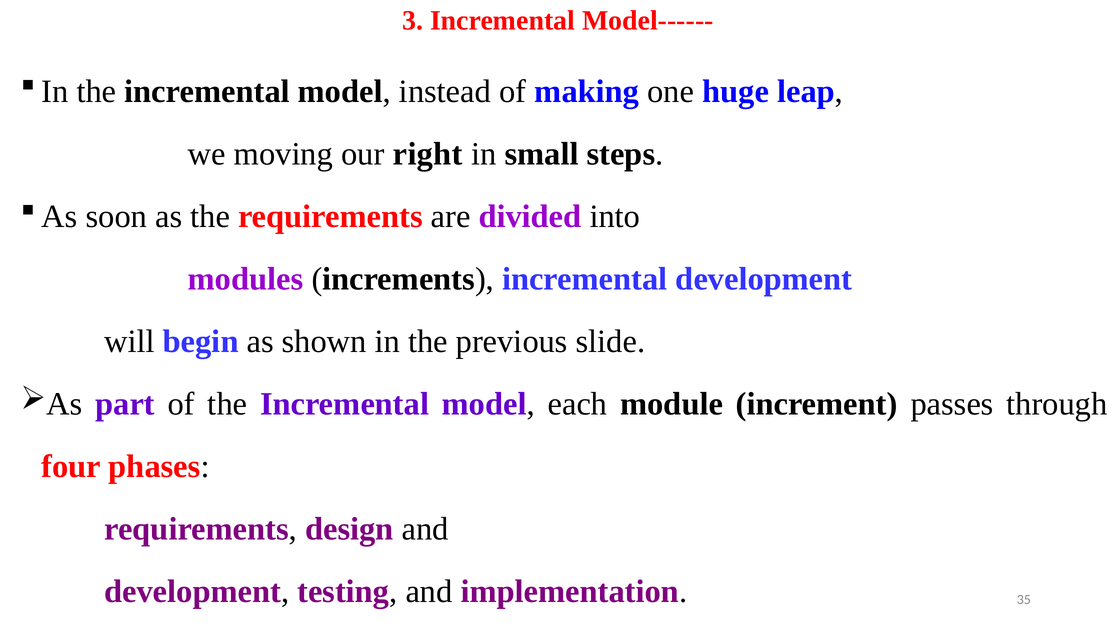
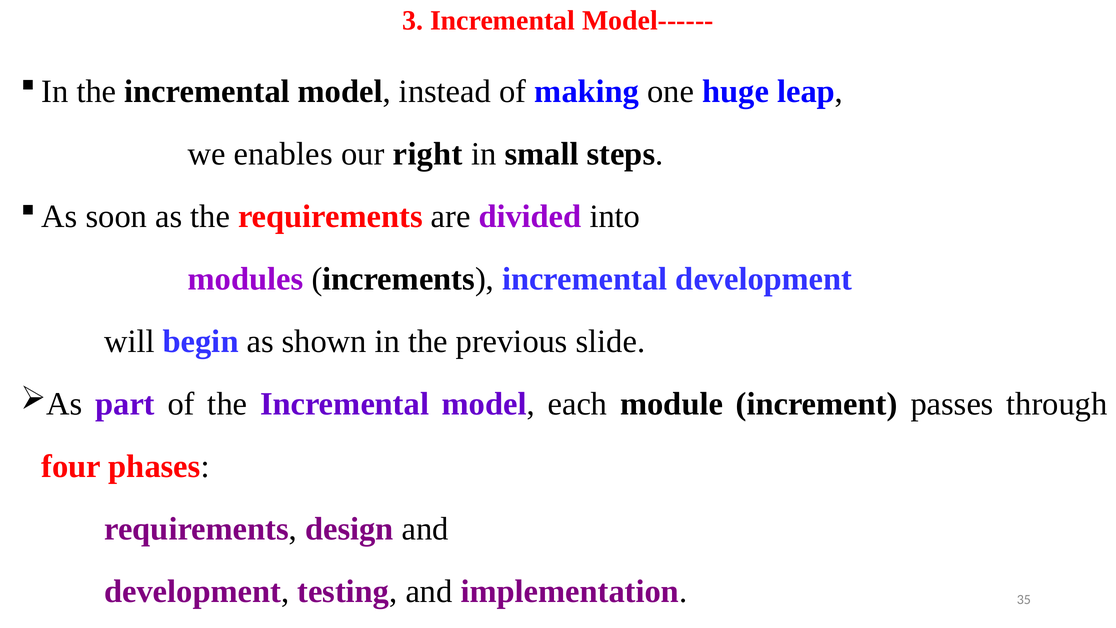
moving: moving -> enables (283, 154)
